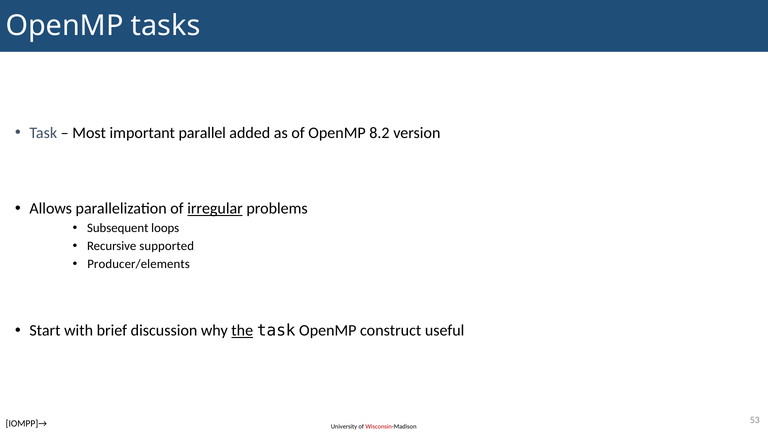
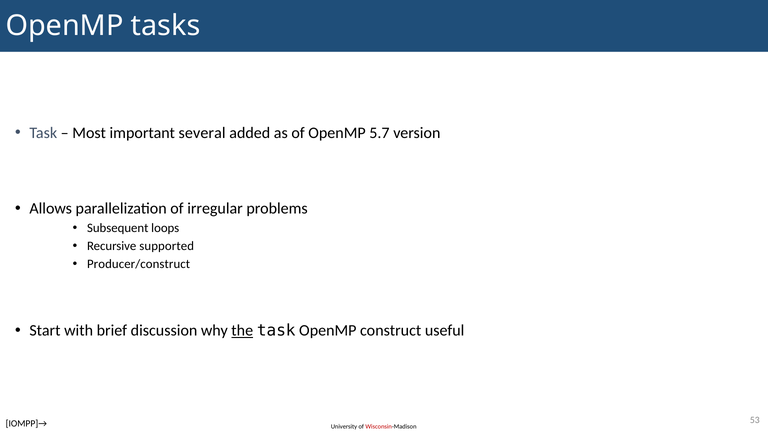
parallel: parallel -> several (202, 133)
8.2: 8.2 -> 5.7 (379, 133)
irregular underline: present -> none (215, 209)
Producer/elements: Producer/elements -> Producer/construct (139, 264)
